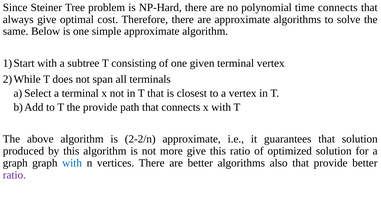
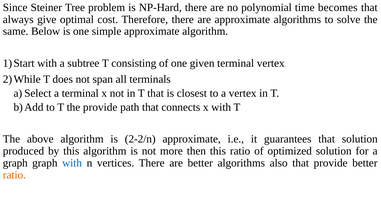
time connects: connects -> becomes (338, 7)
more give: give -> then (196, 151)
ratio colour: purple -> orange (14, 175)
